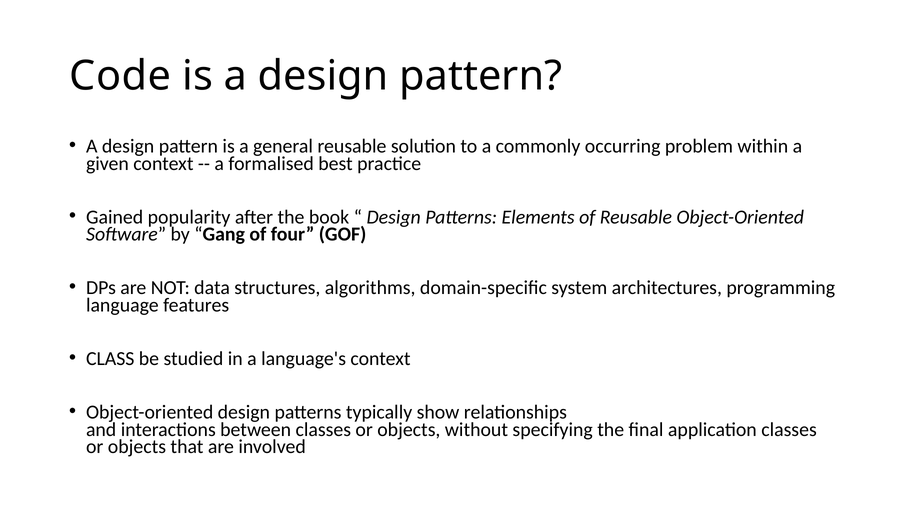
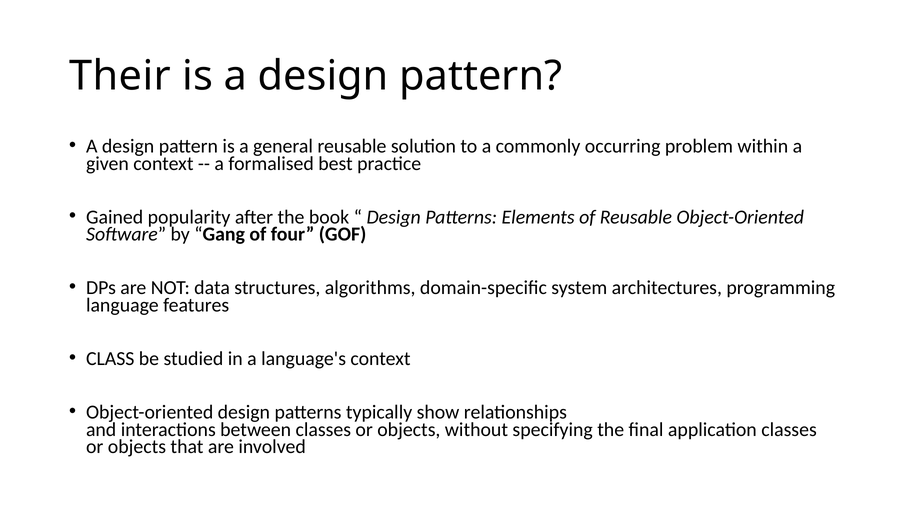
Code: Code -> Their (120, 76)
